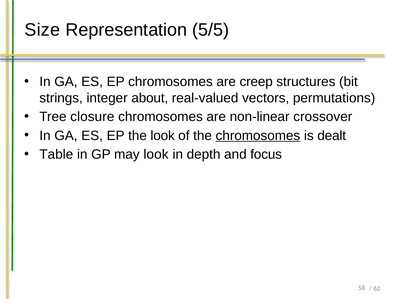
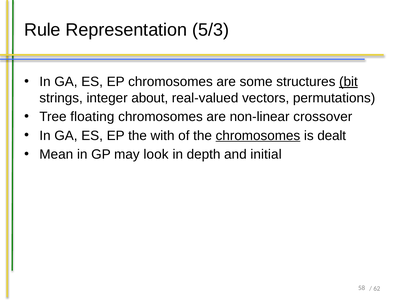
Size: Size -> Rule (42, 30)
5/5: 5/5 -> 5/3 (211, 30)
creep: creep -> some (256, 82)
bit underline: none -> present (348, 82)
closure: closure -> floating (92, 117)
the look: look -> with (163, 136)
Table: Table -> Mean (56, 154)
focus: focus -> initial (266, 154)
